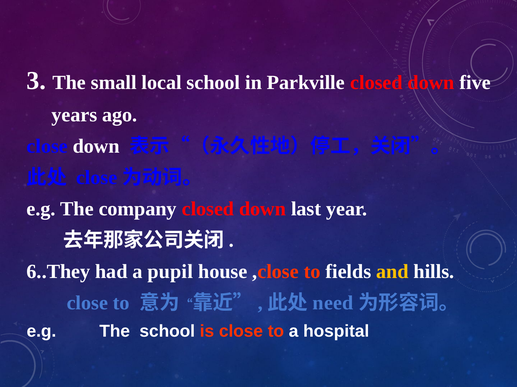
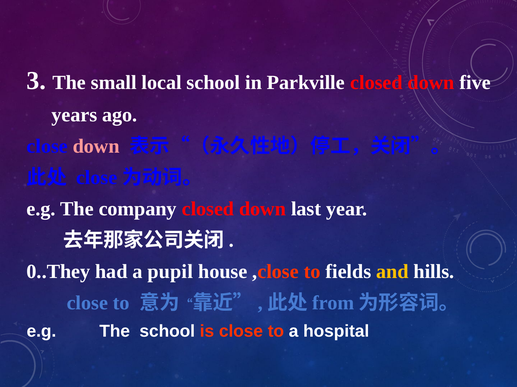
down colour: white -> pink (96, 147)
6..They: 6..They -> 0..They (58, 272)
need: need -> from (333, 303)
